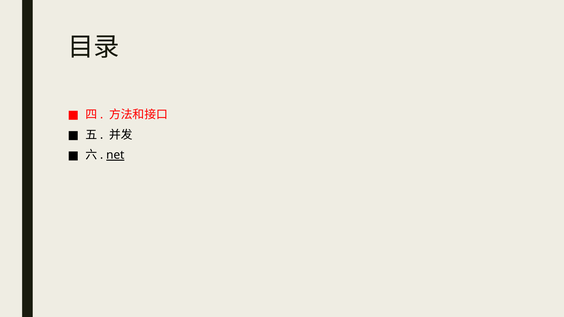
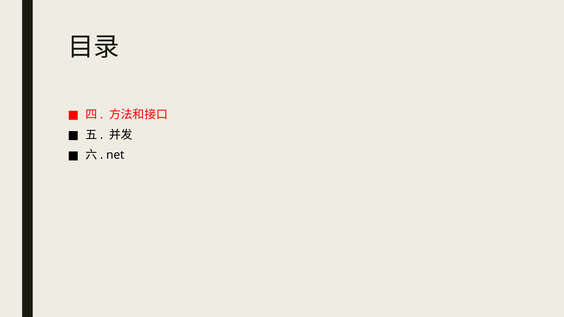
net underline: present -> none (115, 155)
